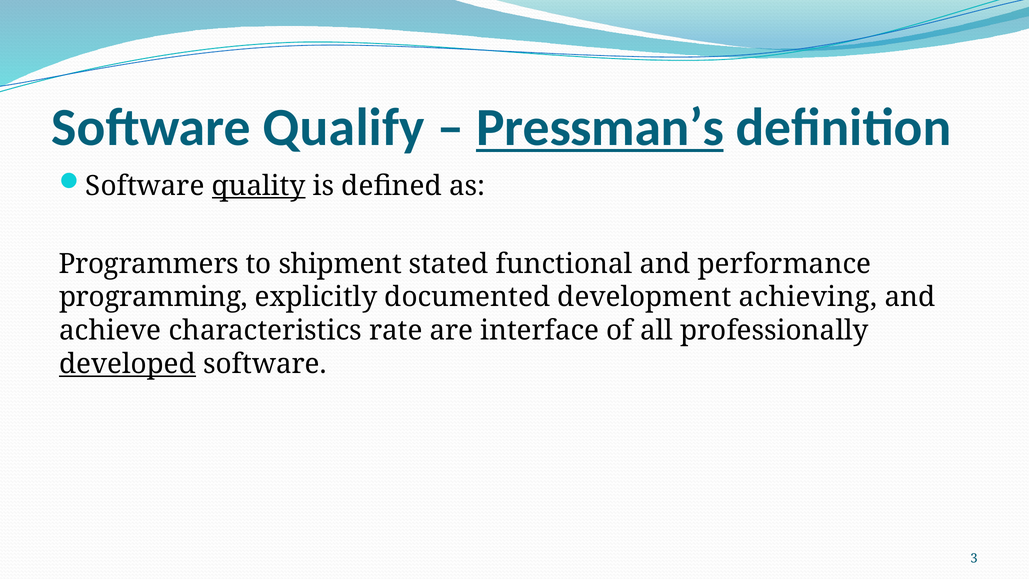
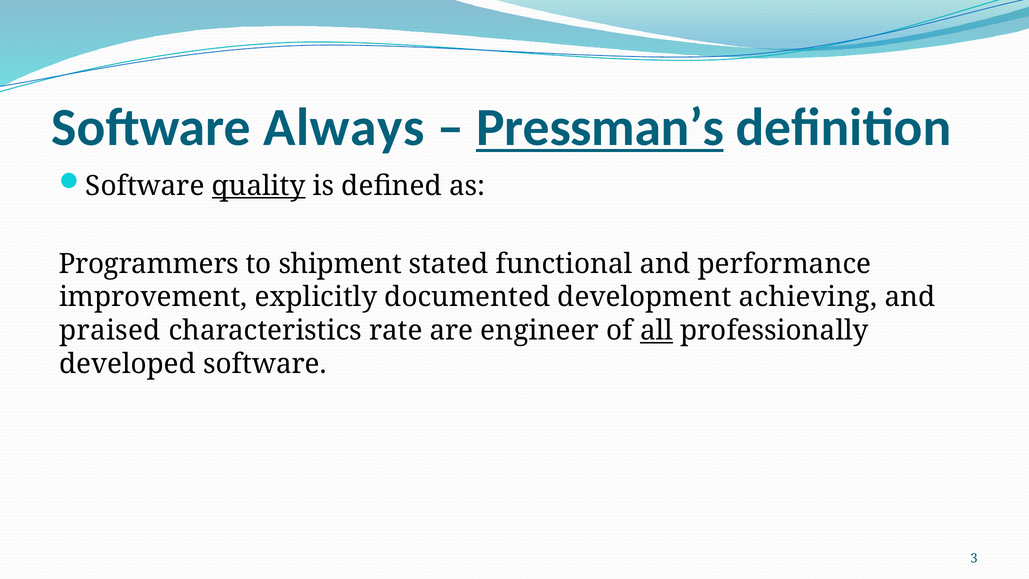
Qualify: Qualify -> Always (344, 127)
programming: programming -> improvement (153, 297)
achieve: achieve -> praised (110, 331)
interface: interface -> engineer (540, 331)
all underline: none -> present (657, 331)
developed underline: present -> none (128, 364)
